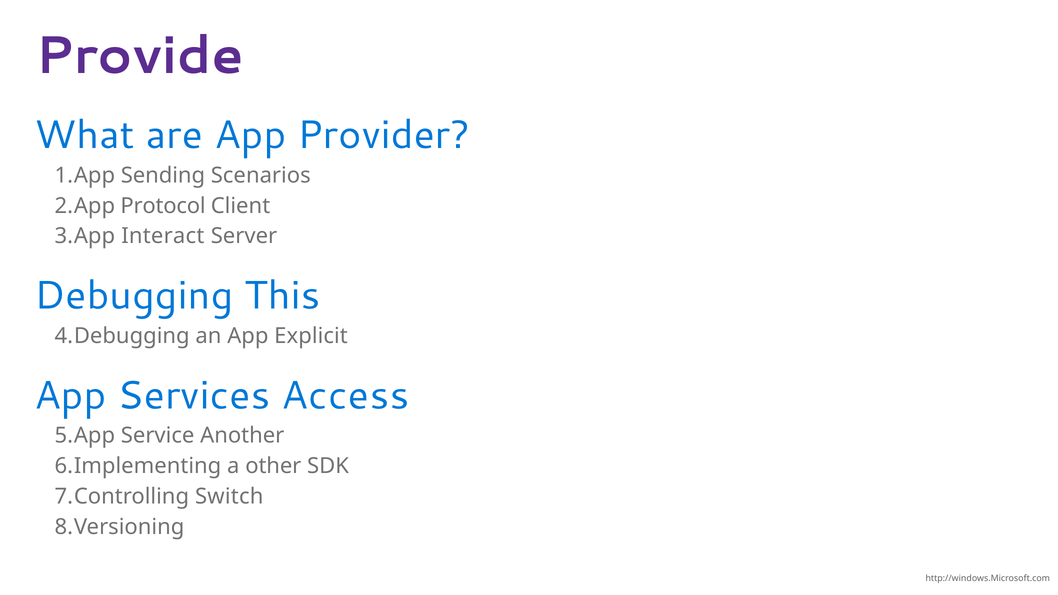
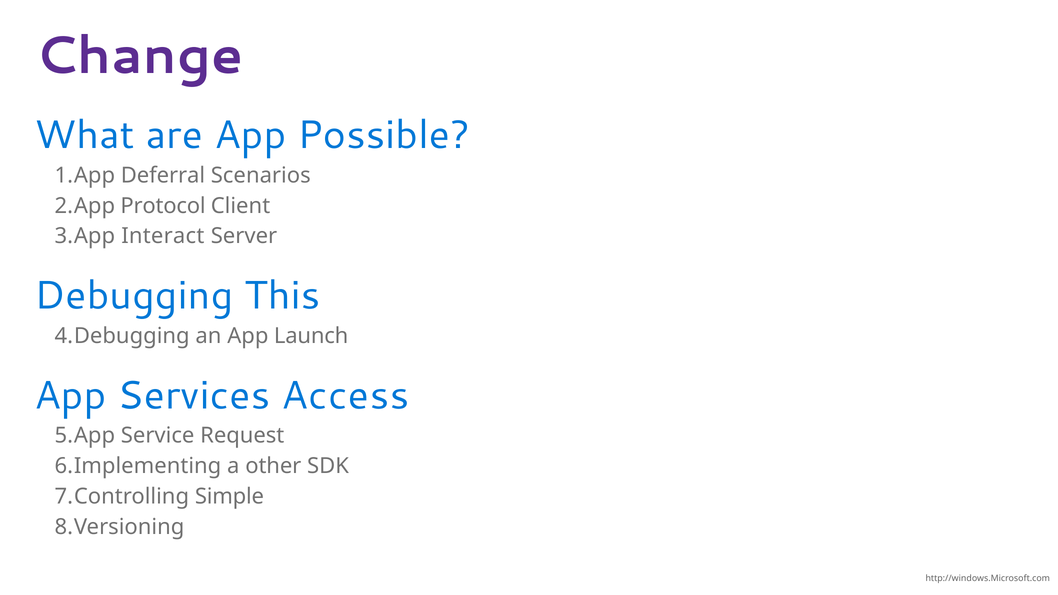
Provide: Provide -> Change (139, 56)
Provider: Provider -> Possible (384, 135)
Sending: Sending -> Deferral (163, 175)
Explicit: Explicit -> Launch (311, 336)
Another: Another -> Request (242, 436)
Switch: Switch -> Simple (229, 497)
